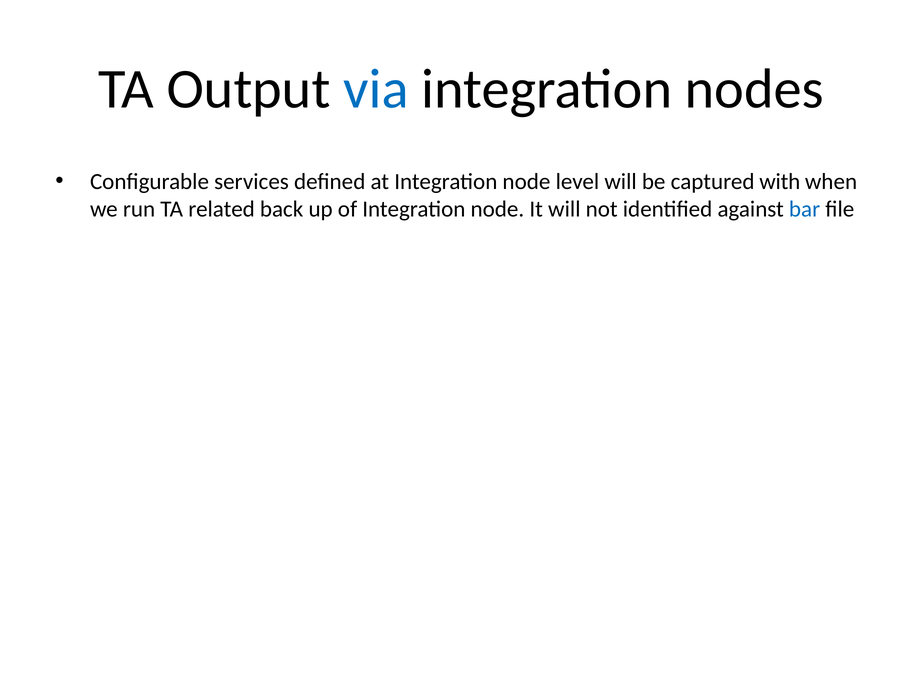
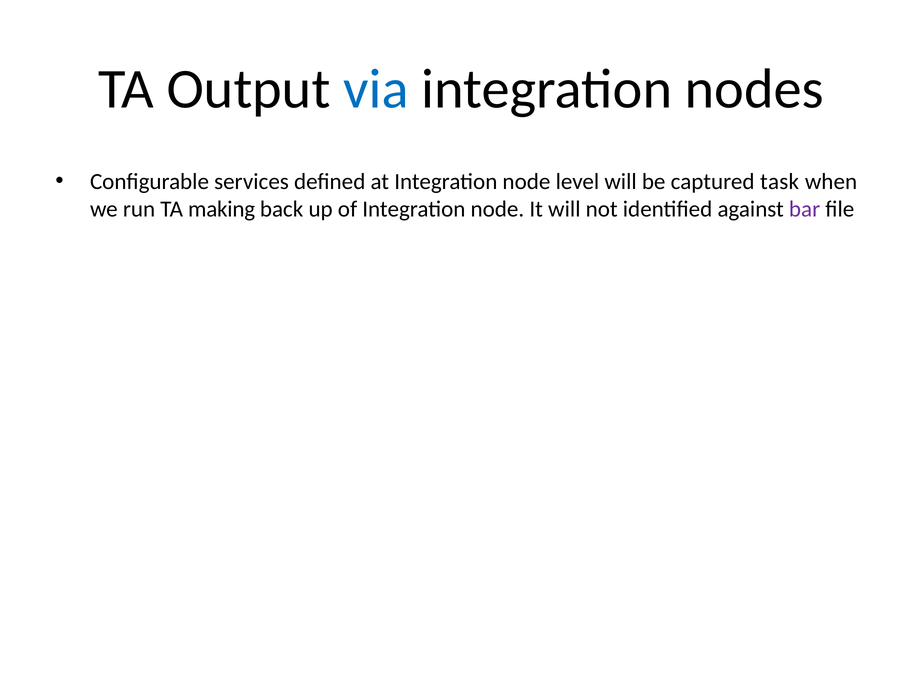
with: with -> task (780, 182)
related: related -> making (222, 209)
bar colour: blue -> purple (805, 209)
